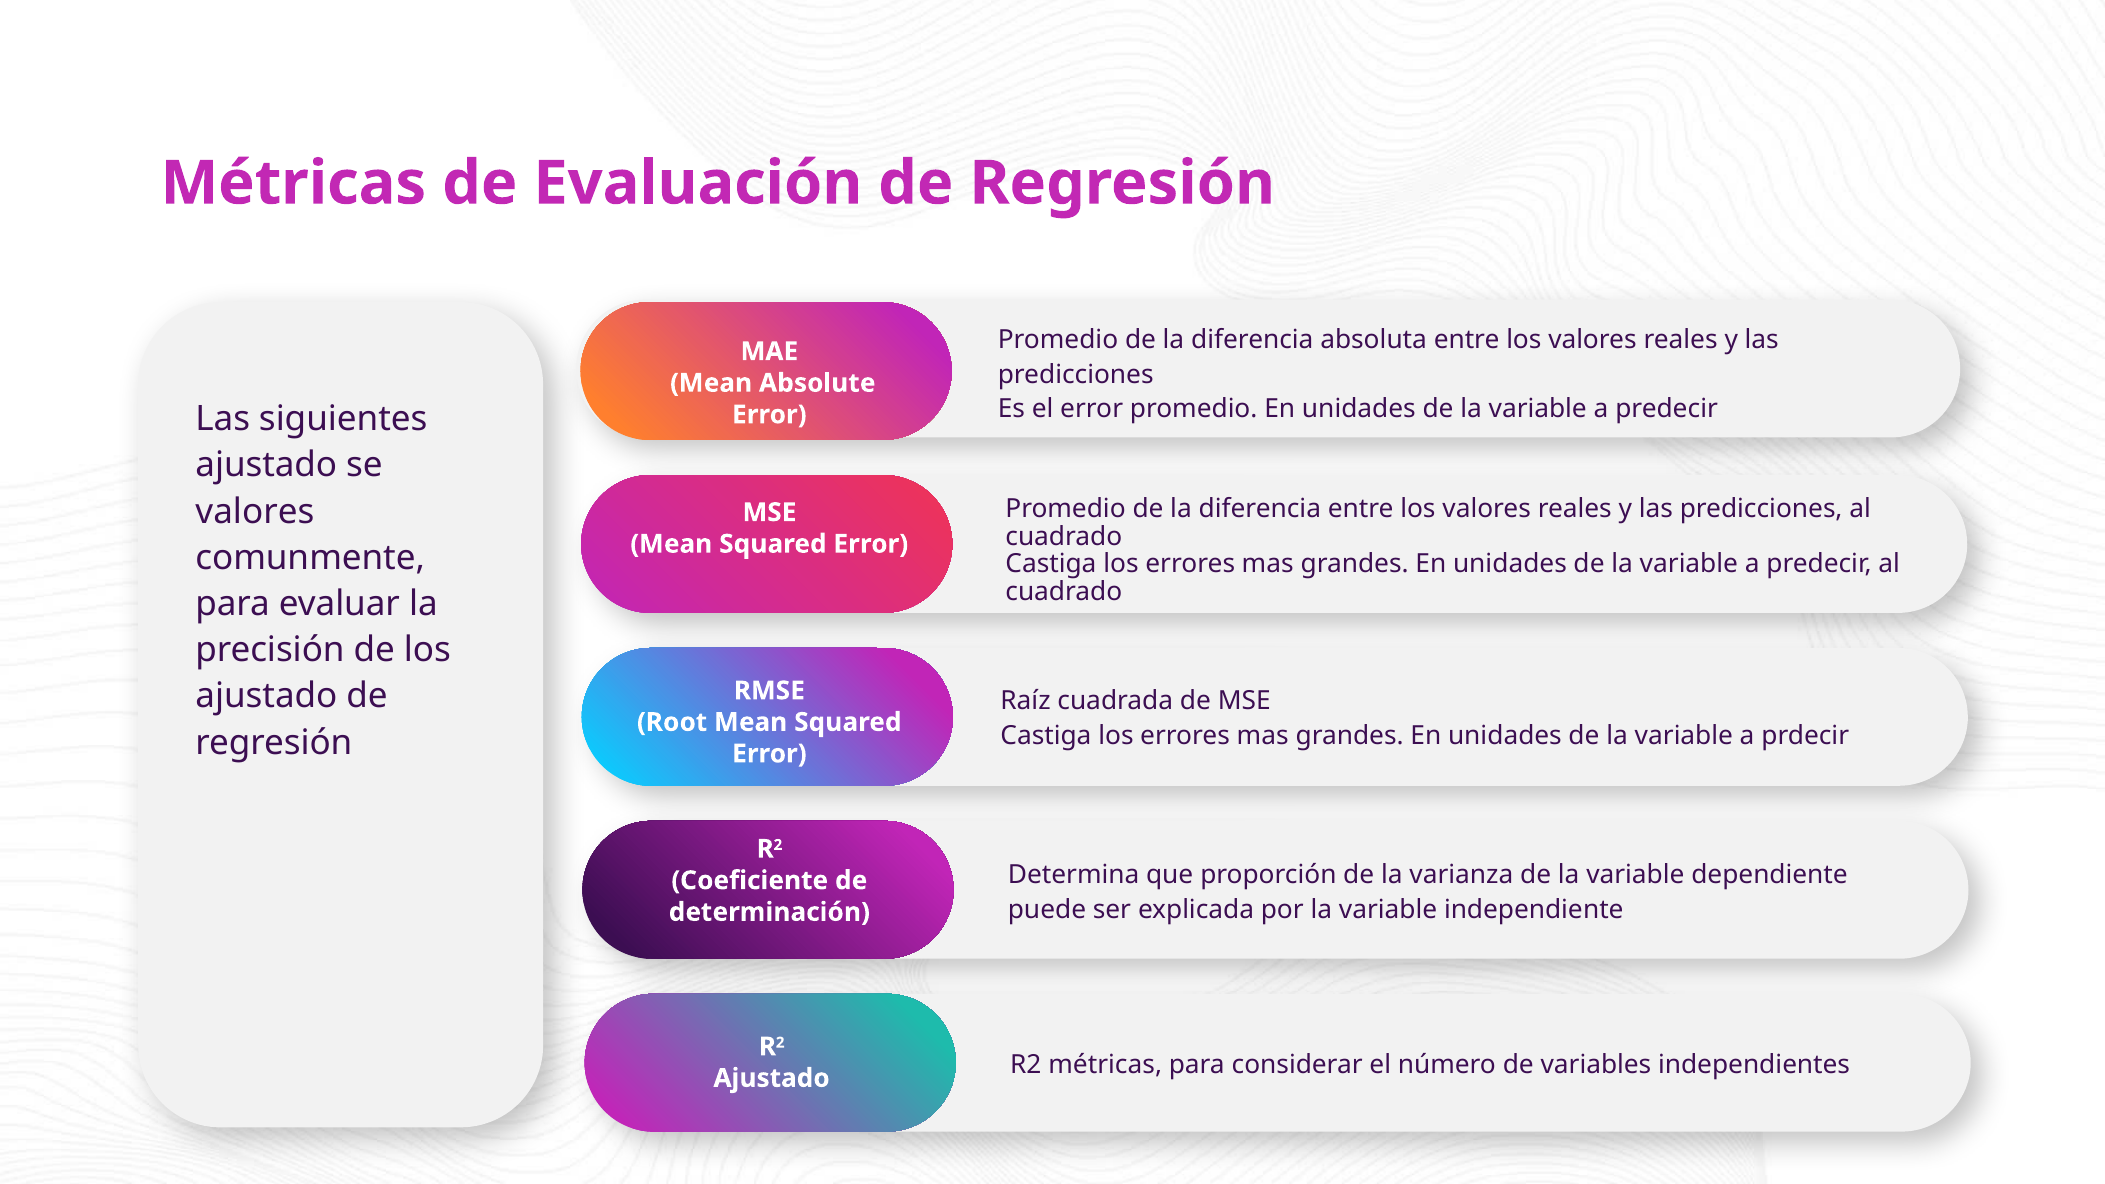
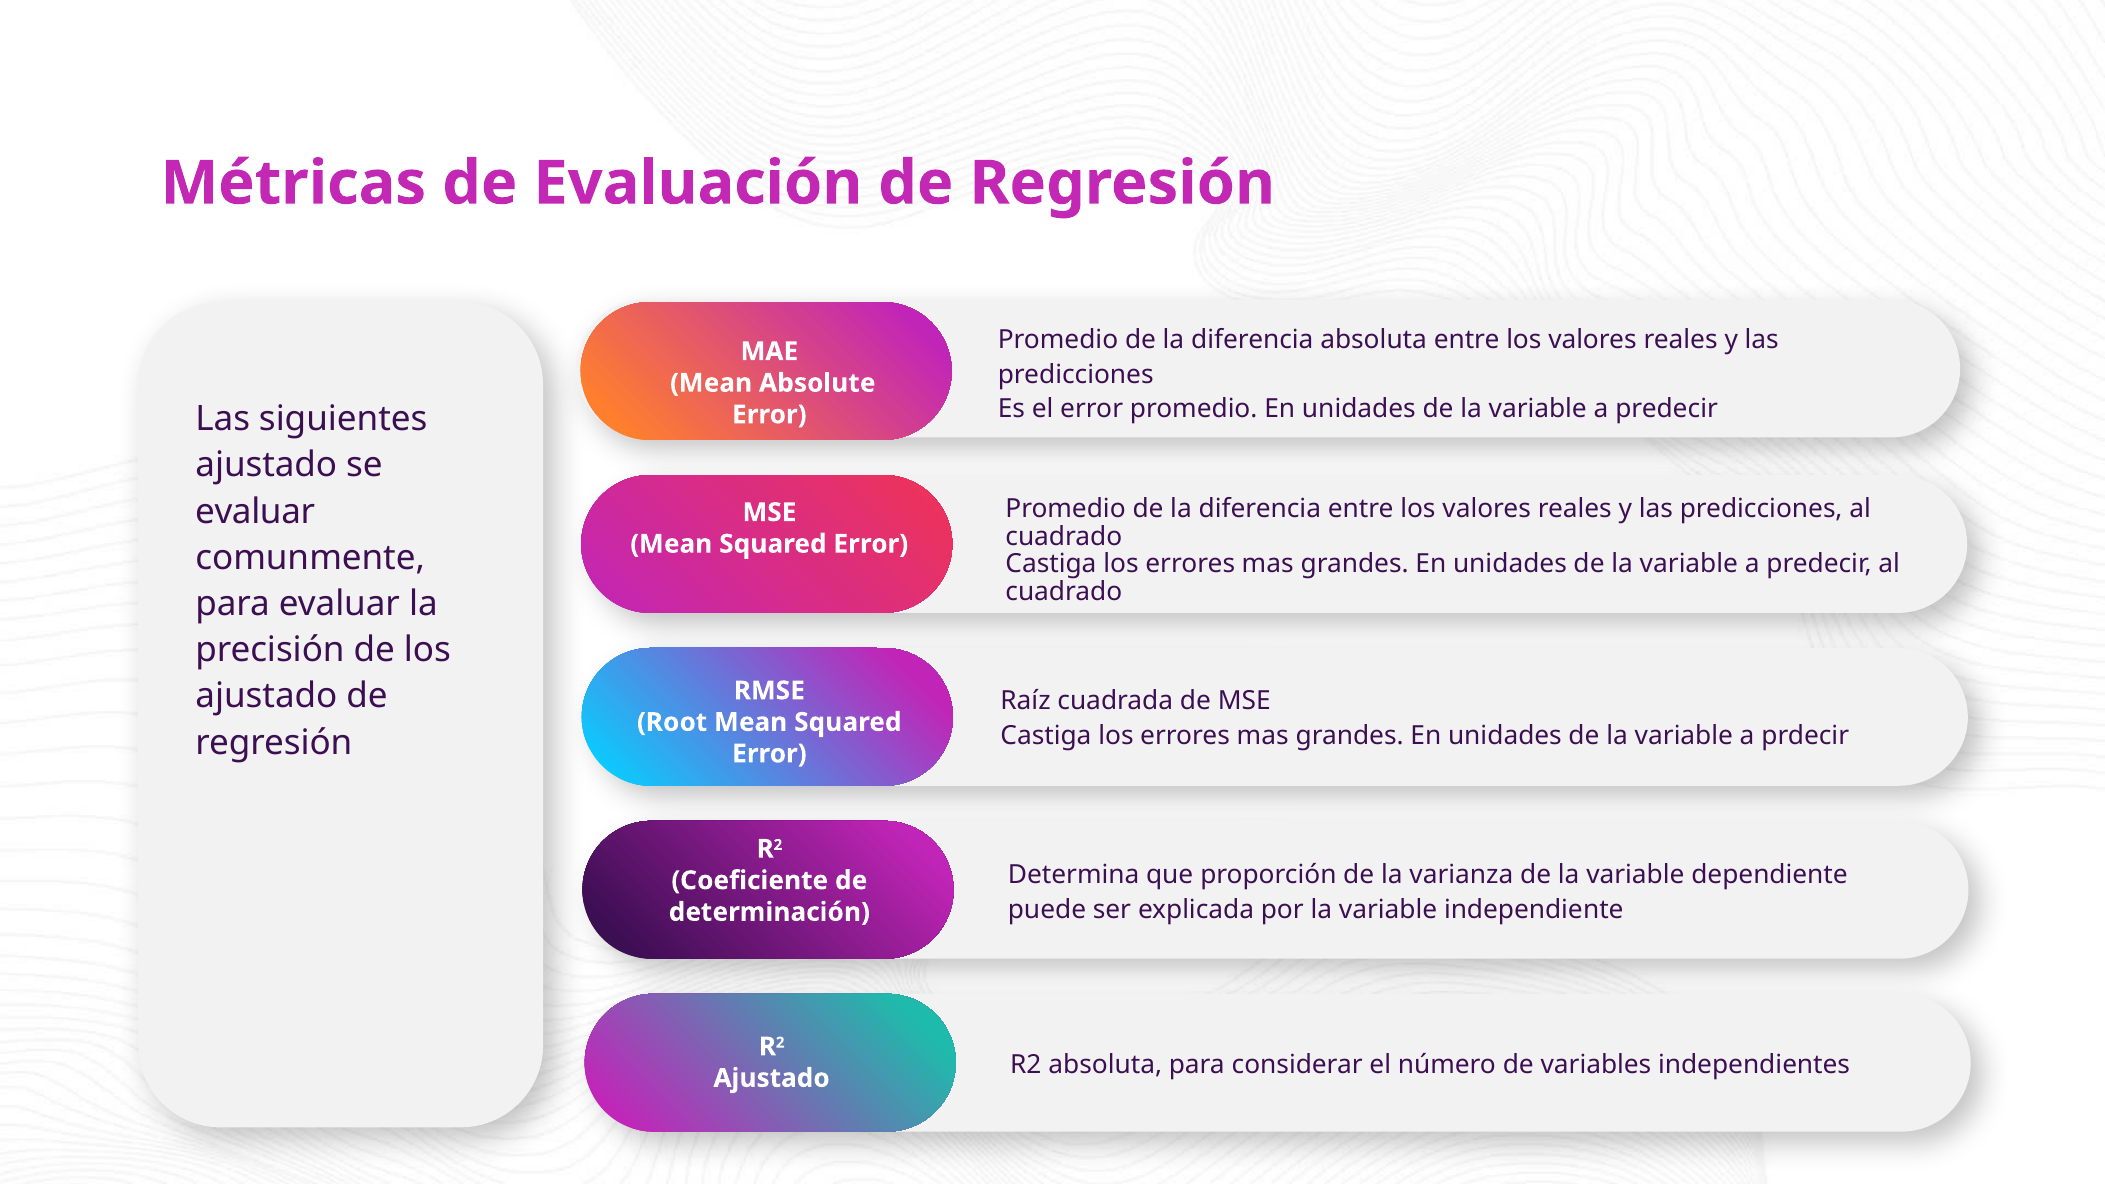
valores: valores -> evaluar (255, 512)
R2 métricas: métricas -> absoluta (1105, 1065)
